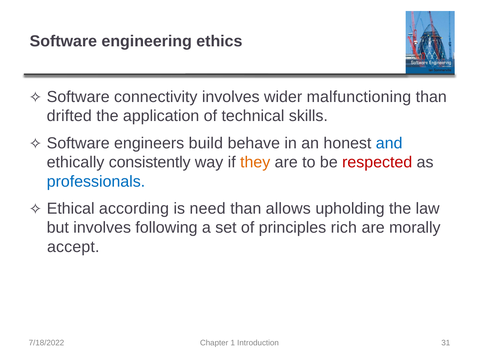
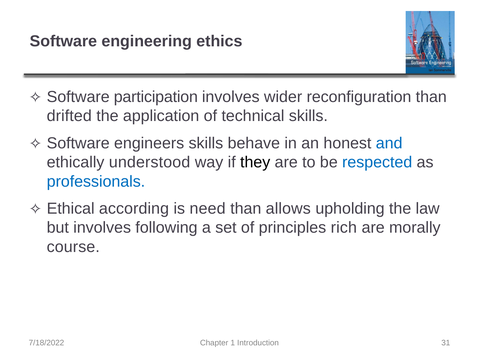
connectivity: connectivity -> participation (156, 97)
malfunctioning: malfunctioning -> reconfiguration (359, 97)
engineers build: build -> skills (206, 143)
consistently: consistently -> understood (150, 162)
they colour: orange -> black (255, 162)
respected colour: red -> blue (377, 162)
accept: accept -> course (73, 247)
